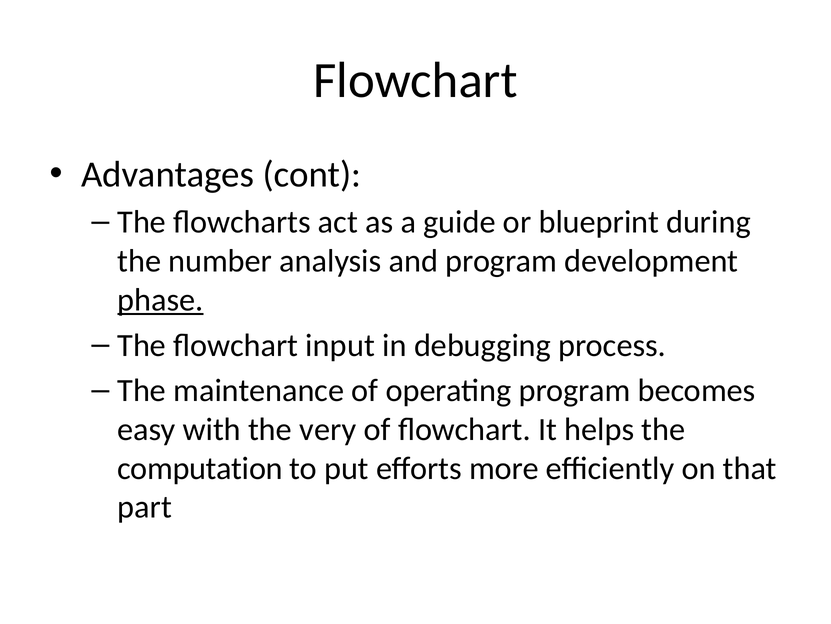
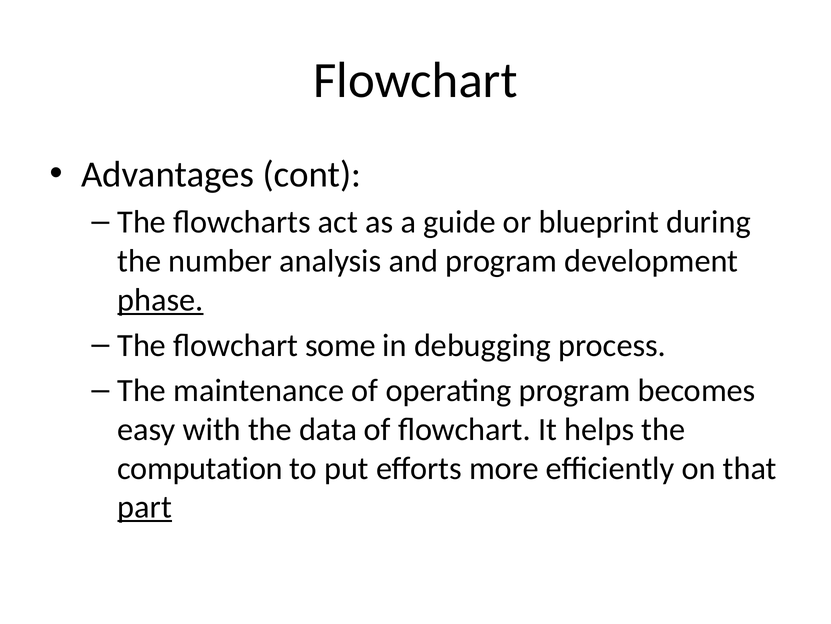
input: input -> some (340, 345)
very: very -> data (328, 429)
part underline: none -> present (145, 507)
